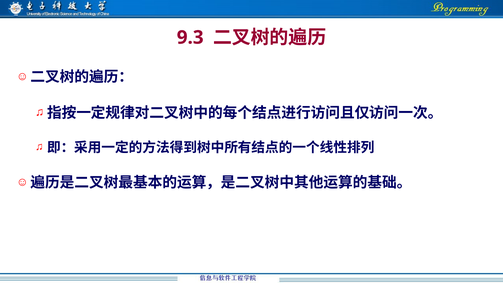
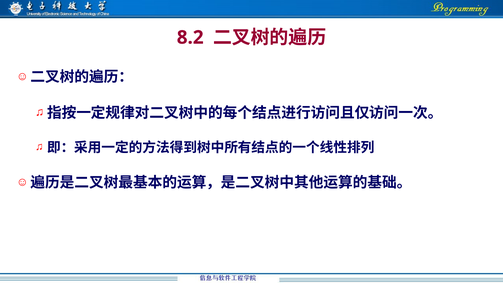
9.3: 9.3 -> 8.2 (190, 37)
